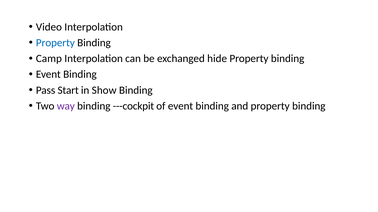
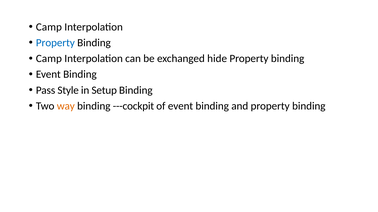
Video: Video -> Camp (49, 27)
Start: Start -> Style (68, 90)
Show: Show -> Setup (104, 90)
way colour: purple -> orange (66, 106)
